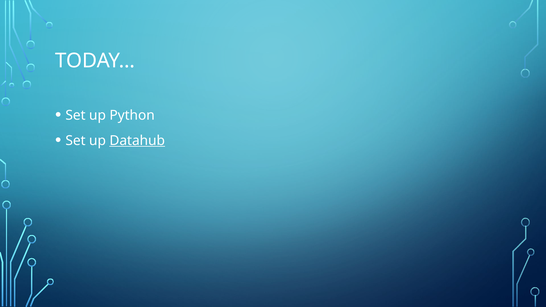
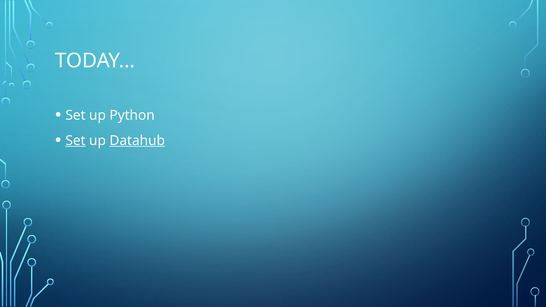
Set underline: none -> present (76, 141)
